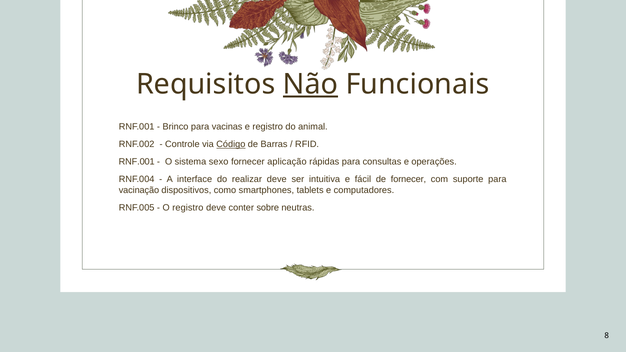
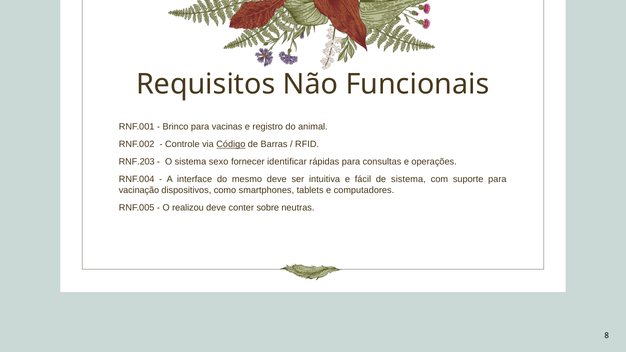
Não underline: present -> none (310, 84)
RNF.001: RNF.001 -> RNF.203 (137, 162)
aplicação: aplicação -> identificar (287, 162)
realizar: realizar -> mesmo (247, 179)
de fornecer: fornecer -> sistema (408, 179)
O registro: registro -> realizou (188, 208)
